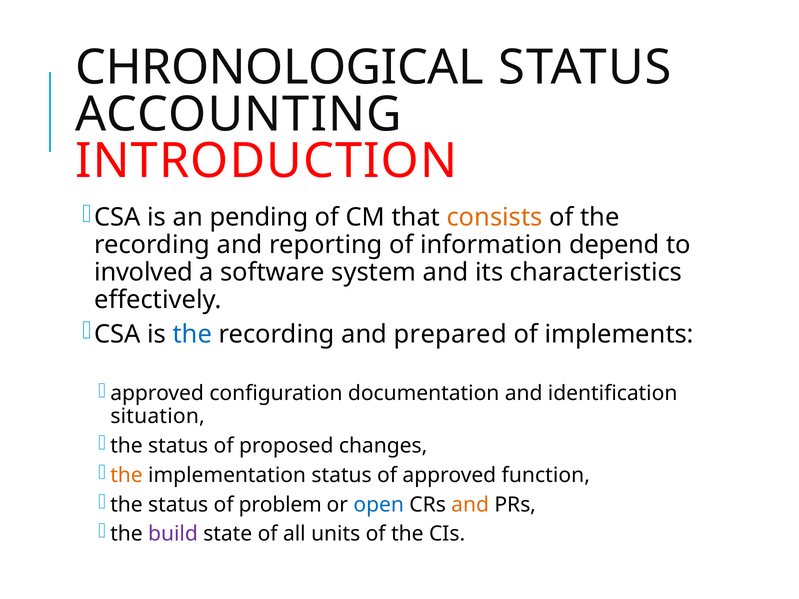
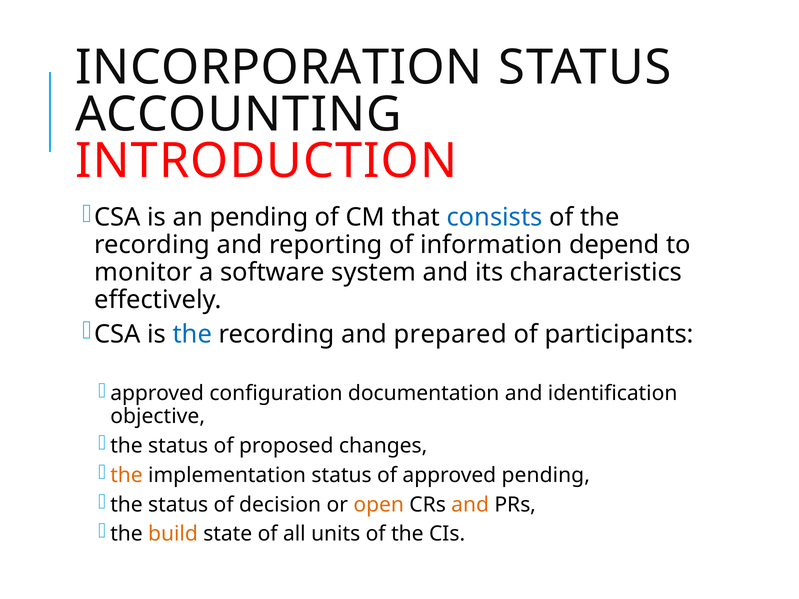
CHRONOLOGICAL: CHRONOLOGICAL -> INCORPORATION (279, 68)
consists colour: orange -> blue (495, 217)
involved: involved -> monitor (143, 272)
implements: implements -> participants (619, 334)
situation: situation -> objective (158, 416)
approved function: function -> pending (546, 475)
problem: problem -> decision (280, 505)
open colour: blue -> orange (379, 505)
build colour: purple -> orange (173, 534)
